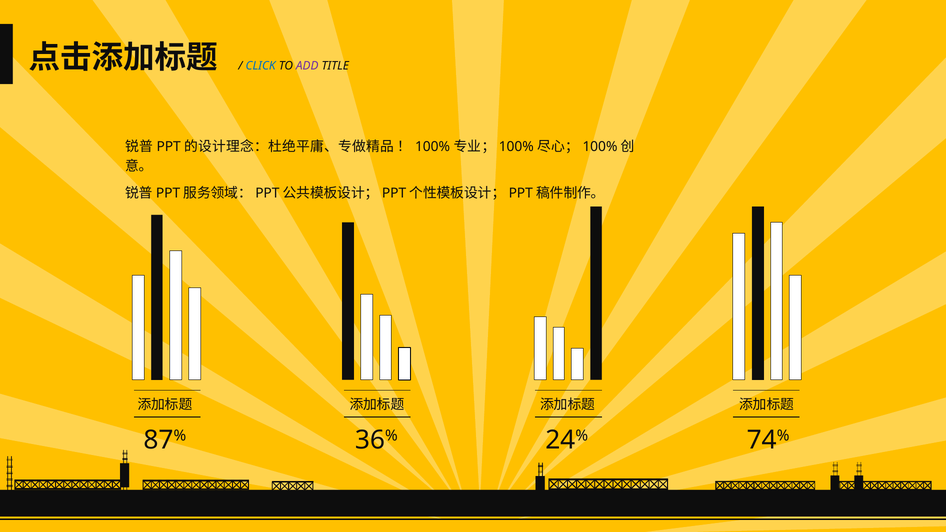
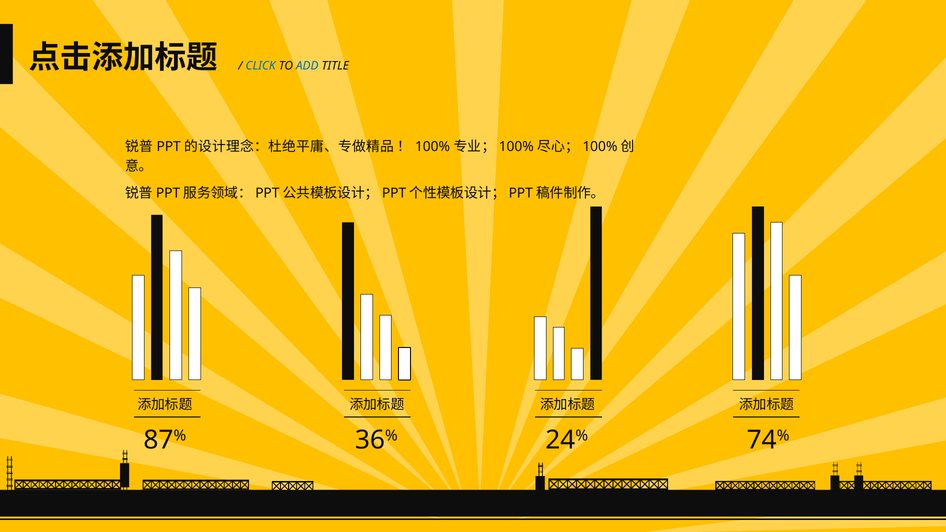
ADD colour: purple -> blue (307, 66)
